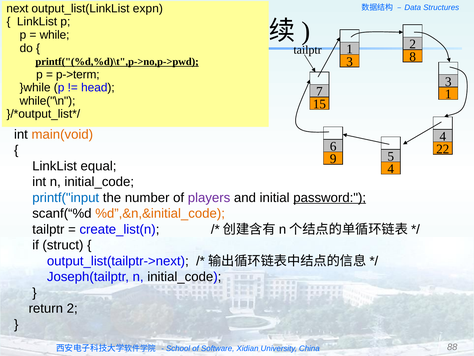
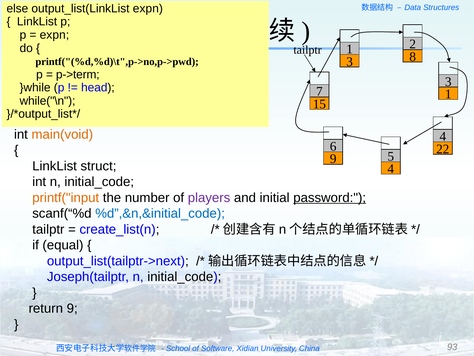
next: next -> else (17, 9)
while: while -> expn (54, 35)
printf("(%d,%d)\t",p->no,p->pwd underline: present -> none (117, 62)
equal: equal -> struct (98, 166)
printf("input colour: blue -> orange (66, 197)
%d”,&n,&initial_code colour: orange -> blue (160, 213)
struct: struct -> equal (63, 245)
return 2: 2 -> 9 (72, 308)
88: 88 -> 93 (452, 347)
